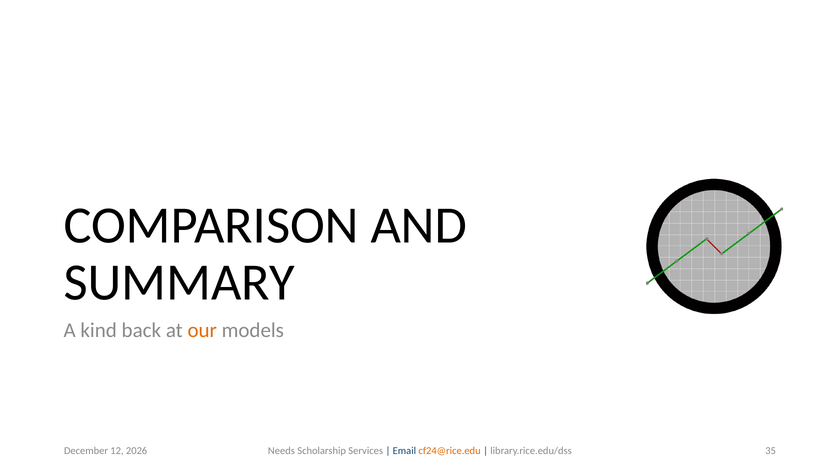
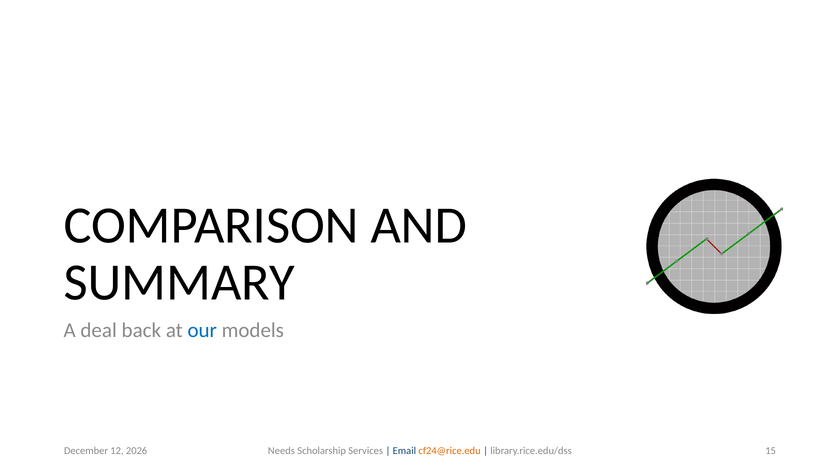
kind: kind -> deal (99, 331)
our colour: orange -> blue (202, 331)
35: 35 -> 15 (771, 451)
